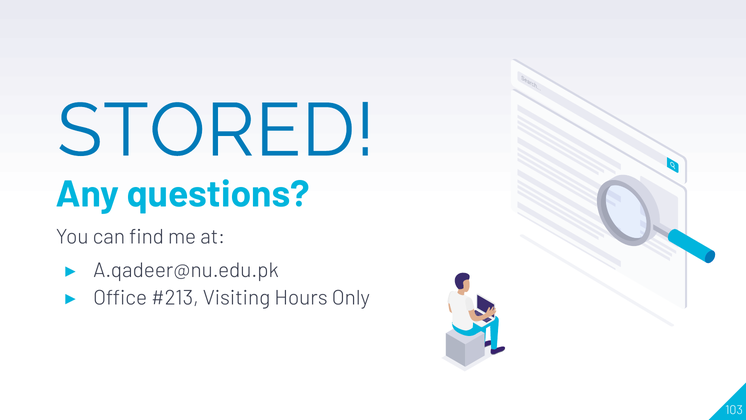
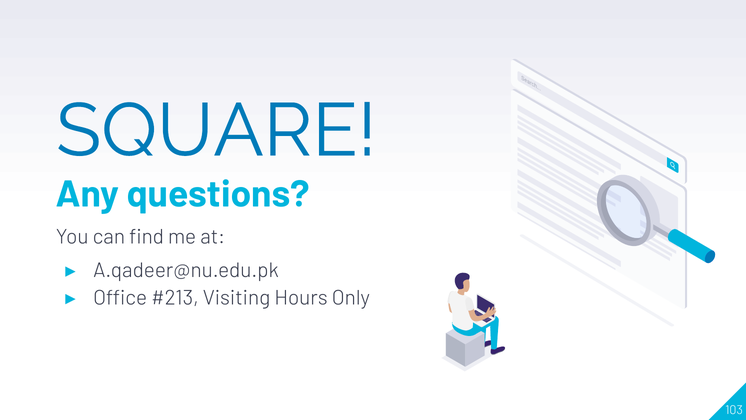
STORED: STORED -> SQUARE (216, 131)
